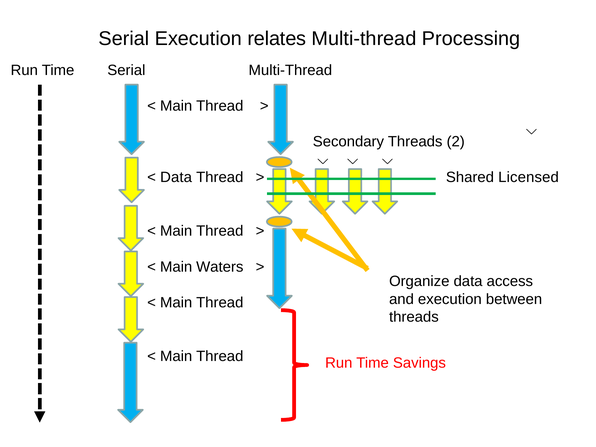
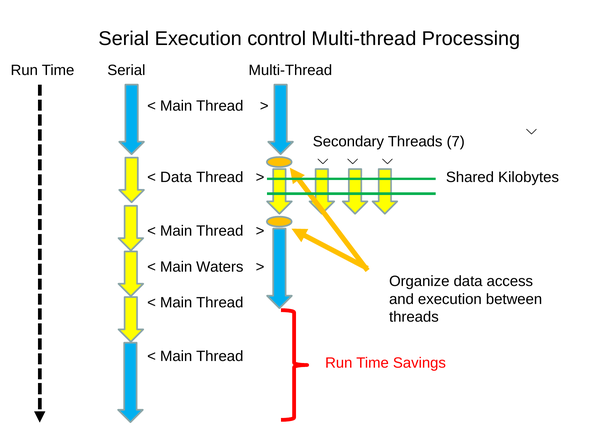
relates: relates -> control (277, 39)
2: 2 -> 7 (456, 142)
Licensed: Licensed -> Kilobytes (529, 177)
